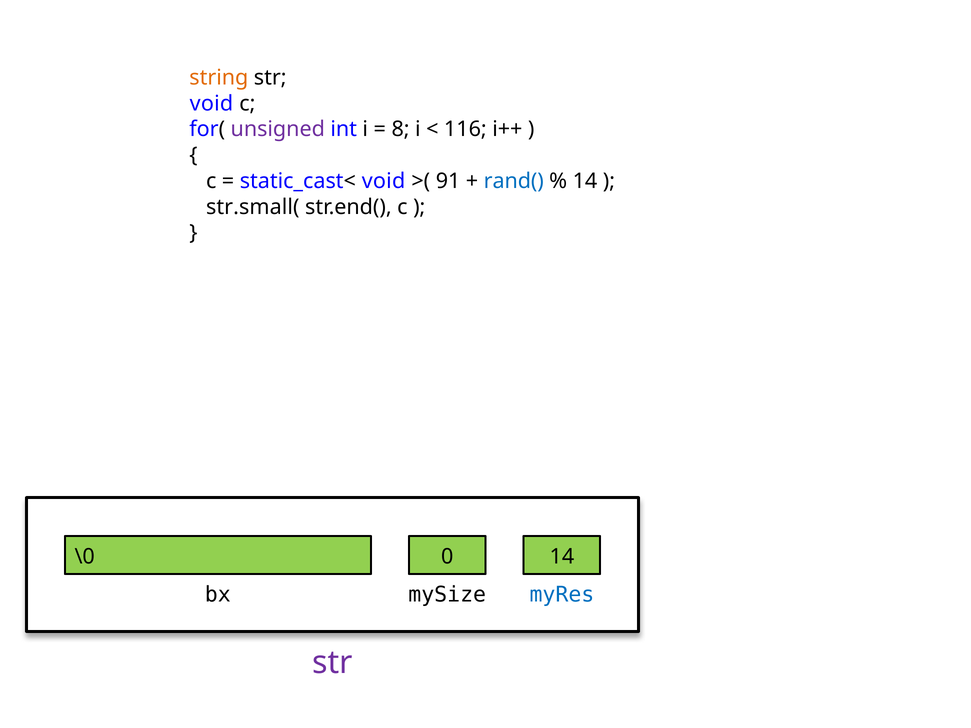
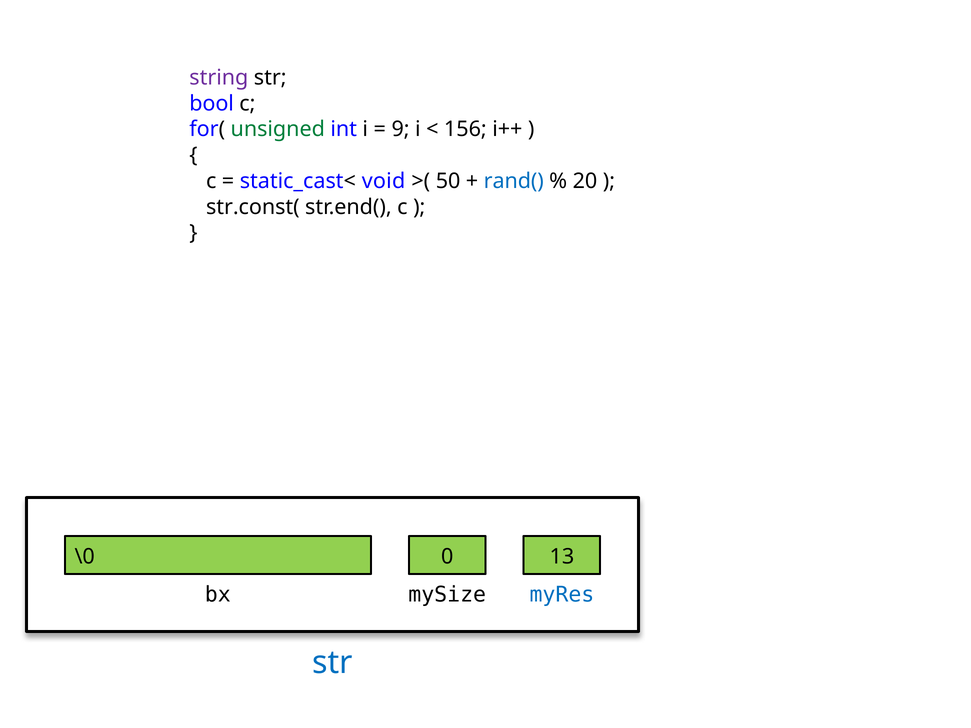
string colour: orange -> purple (219, 78)
void: void -> bool (212, 103)
unsigned colour: purple -> green (278, 129)
8: 8 -> 9 (401, 129)
116: 116 -> 156 (465, 129)
91: 91 -> 50 (448, 181)
14: 14 -> 20 (585, 181)
str.small(: str.small( -> str.const( (253, 207)
\0 14: 14 -> 13 (562, 557)
str colour: purple -> blue (333, 663)
